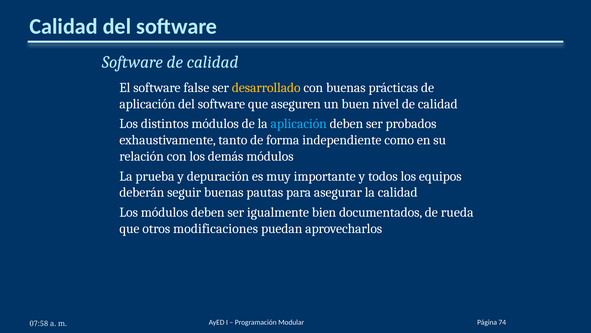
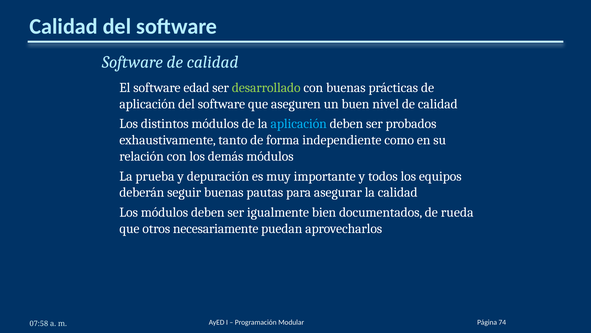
false: false -> edad (197, 88)
desarrollado colour: yellow -> light green (266, 88)
modificaciones: modificaciones -> necesariamente (216, 228)
